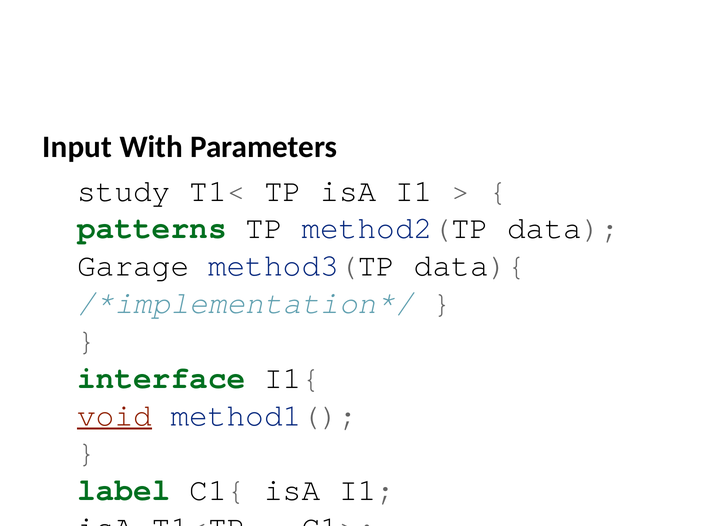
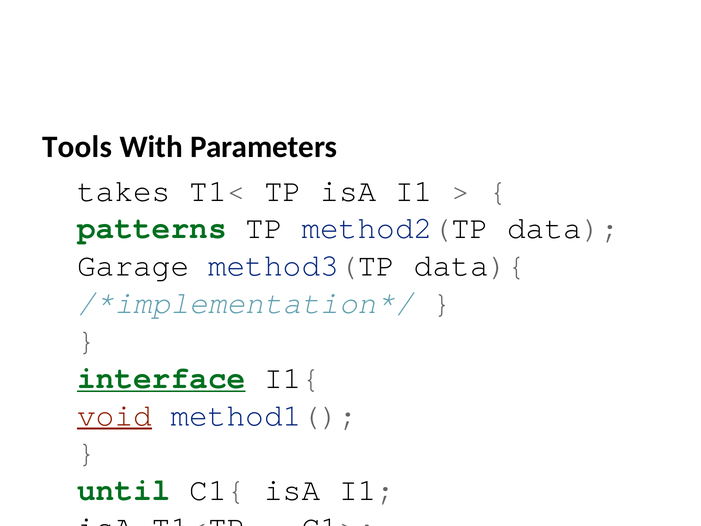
Input: Input -> Tools (77, 147)
study: study -> takes (124, 191)
interface underline: none -> present (161, 378)
label: label -> until (124, 490)
